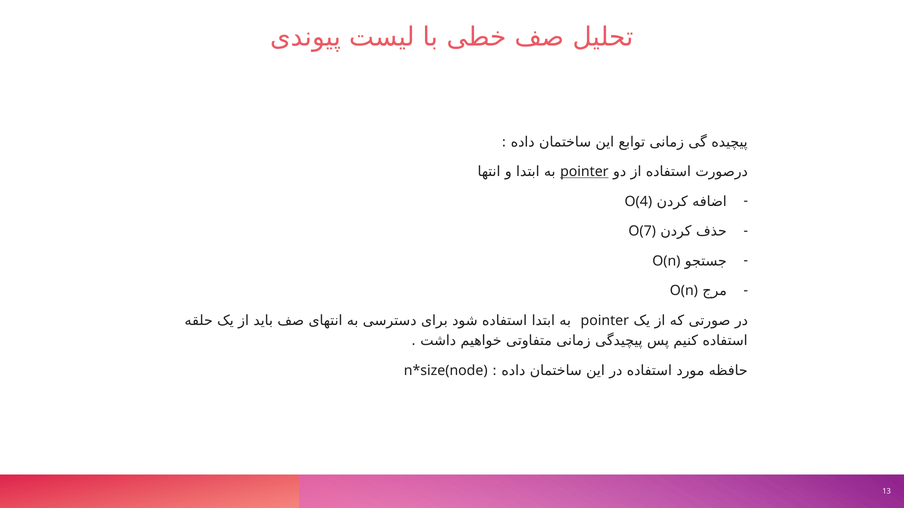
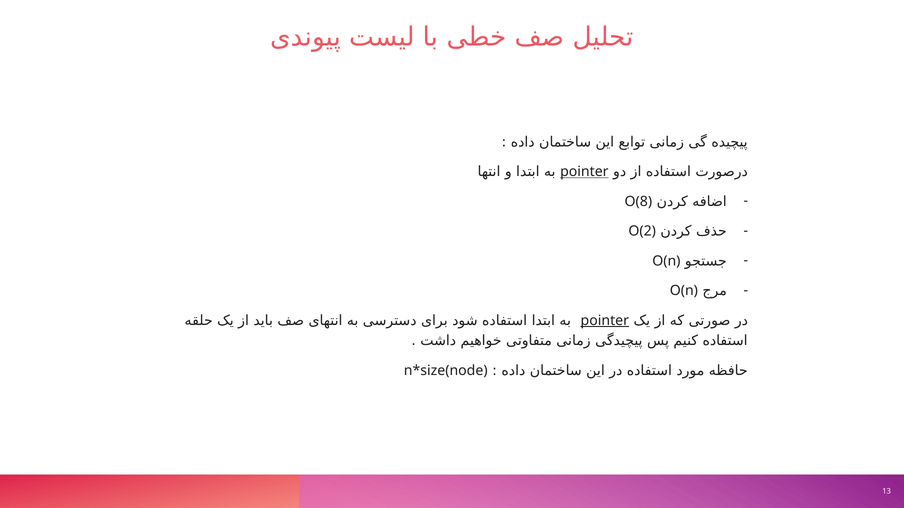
O(4: O(4 -> O(8 (638, 202)
O(7: O(7 -> O(2 (642, 231)
pointer underline: none -> present (605, 321)
